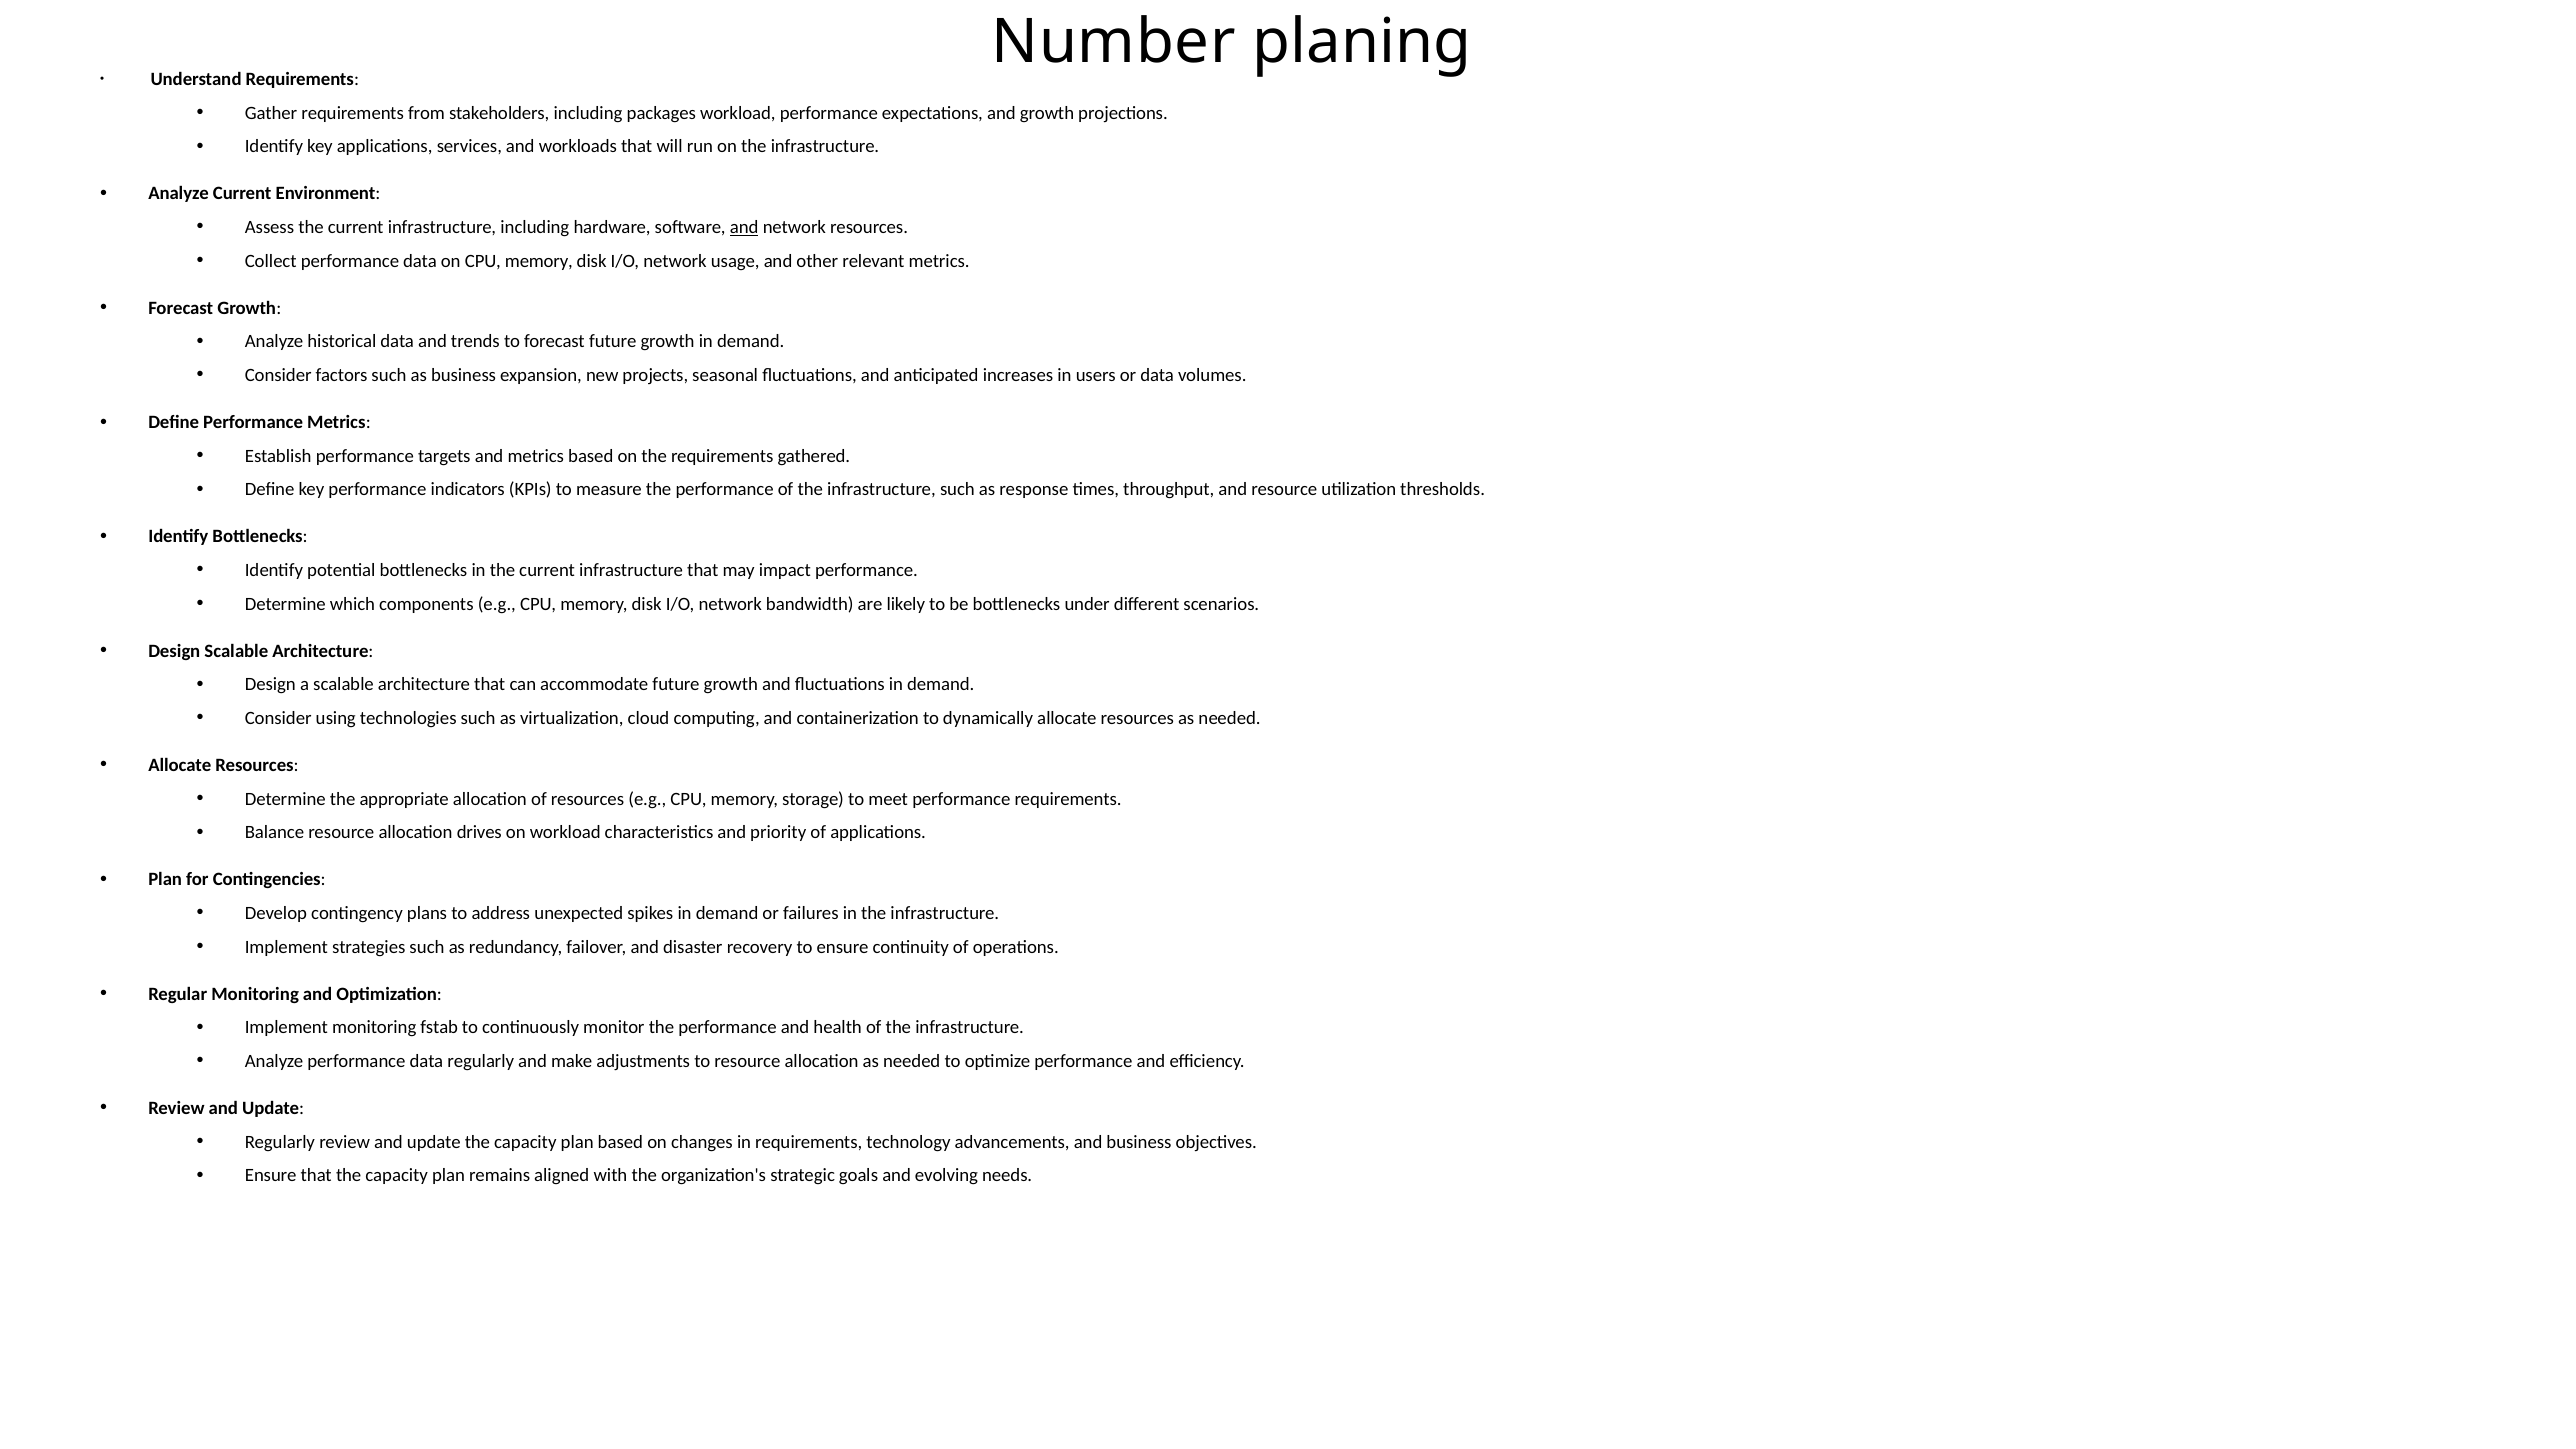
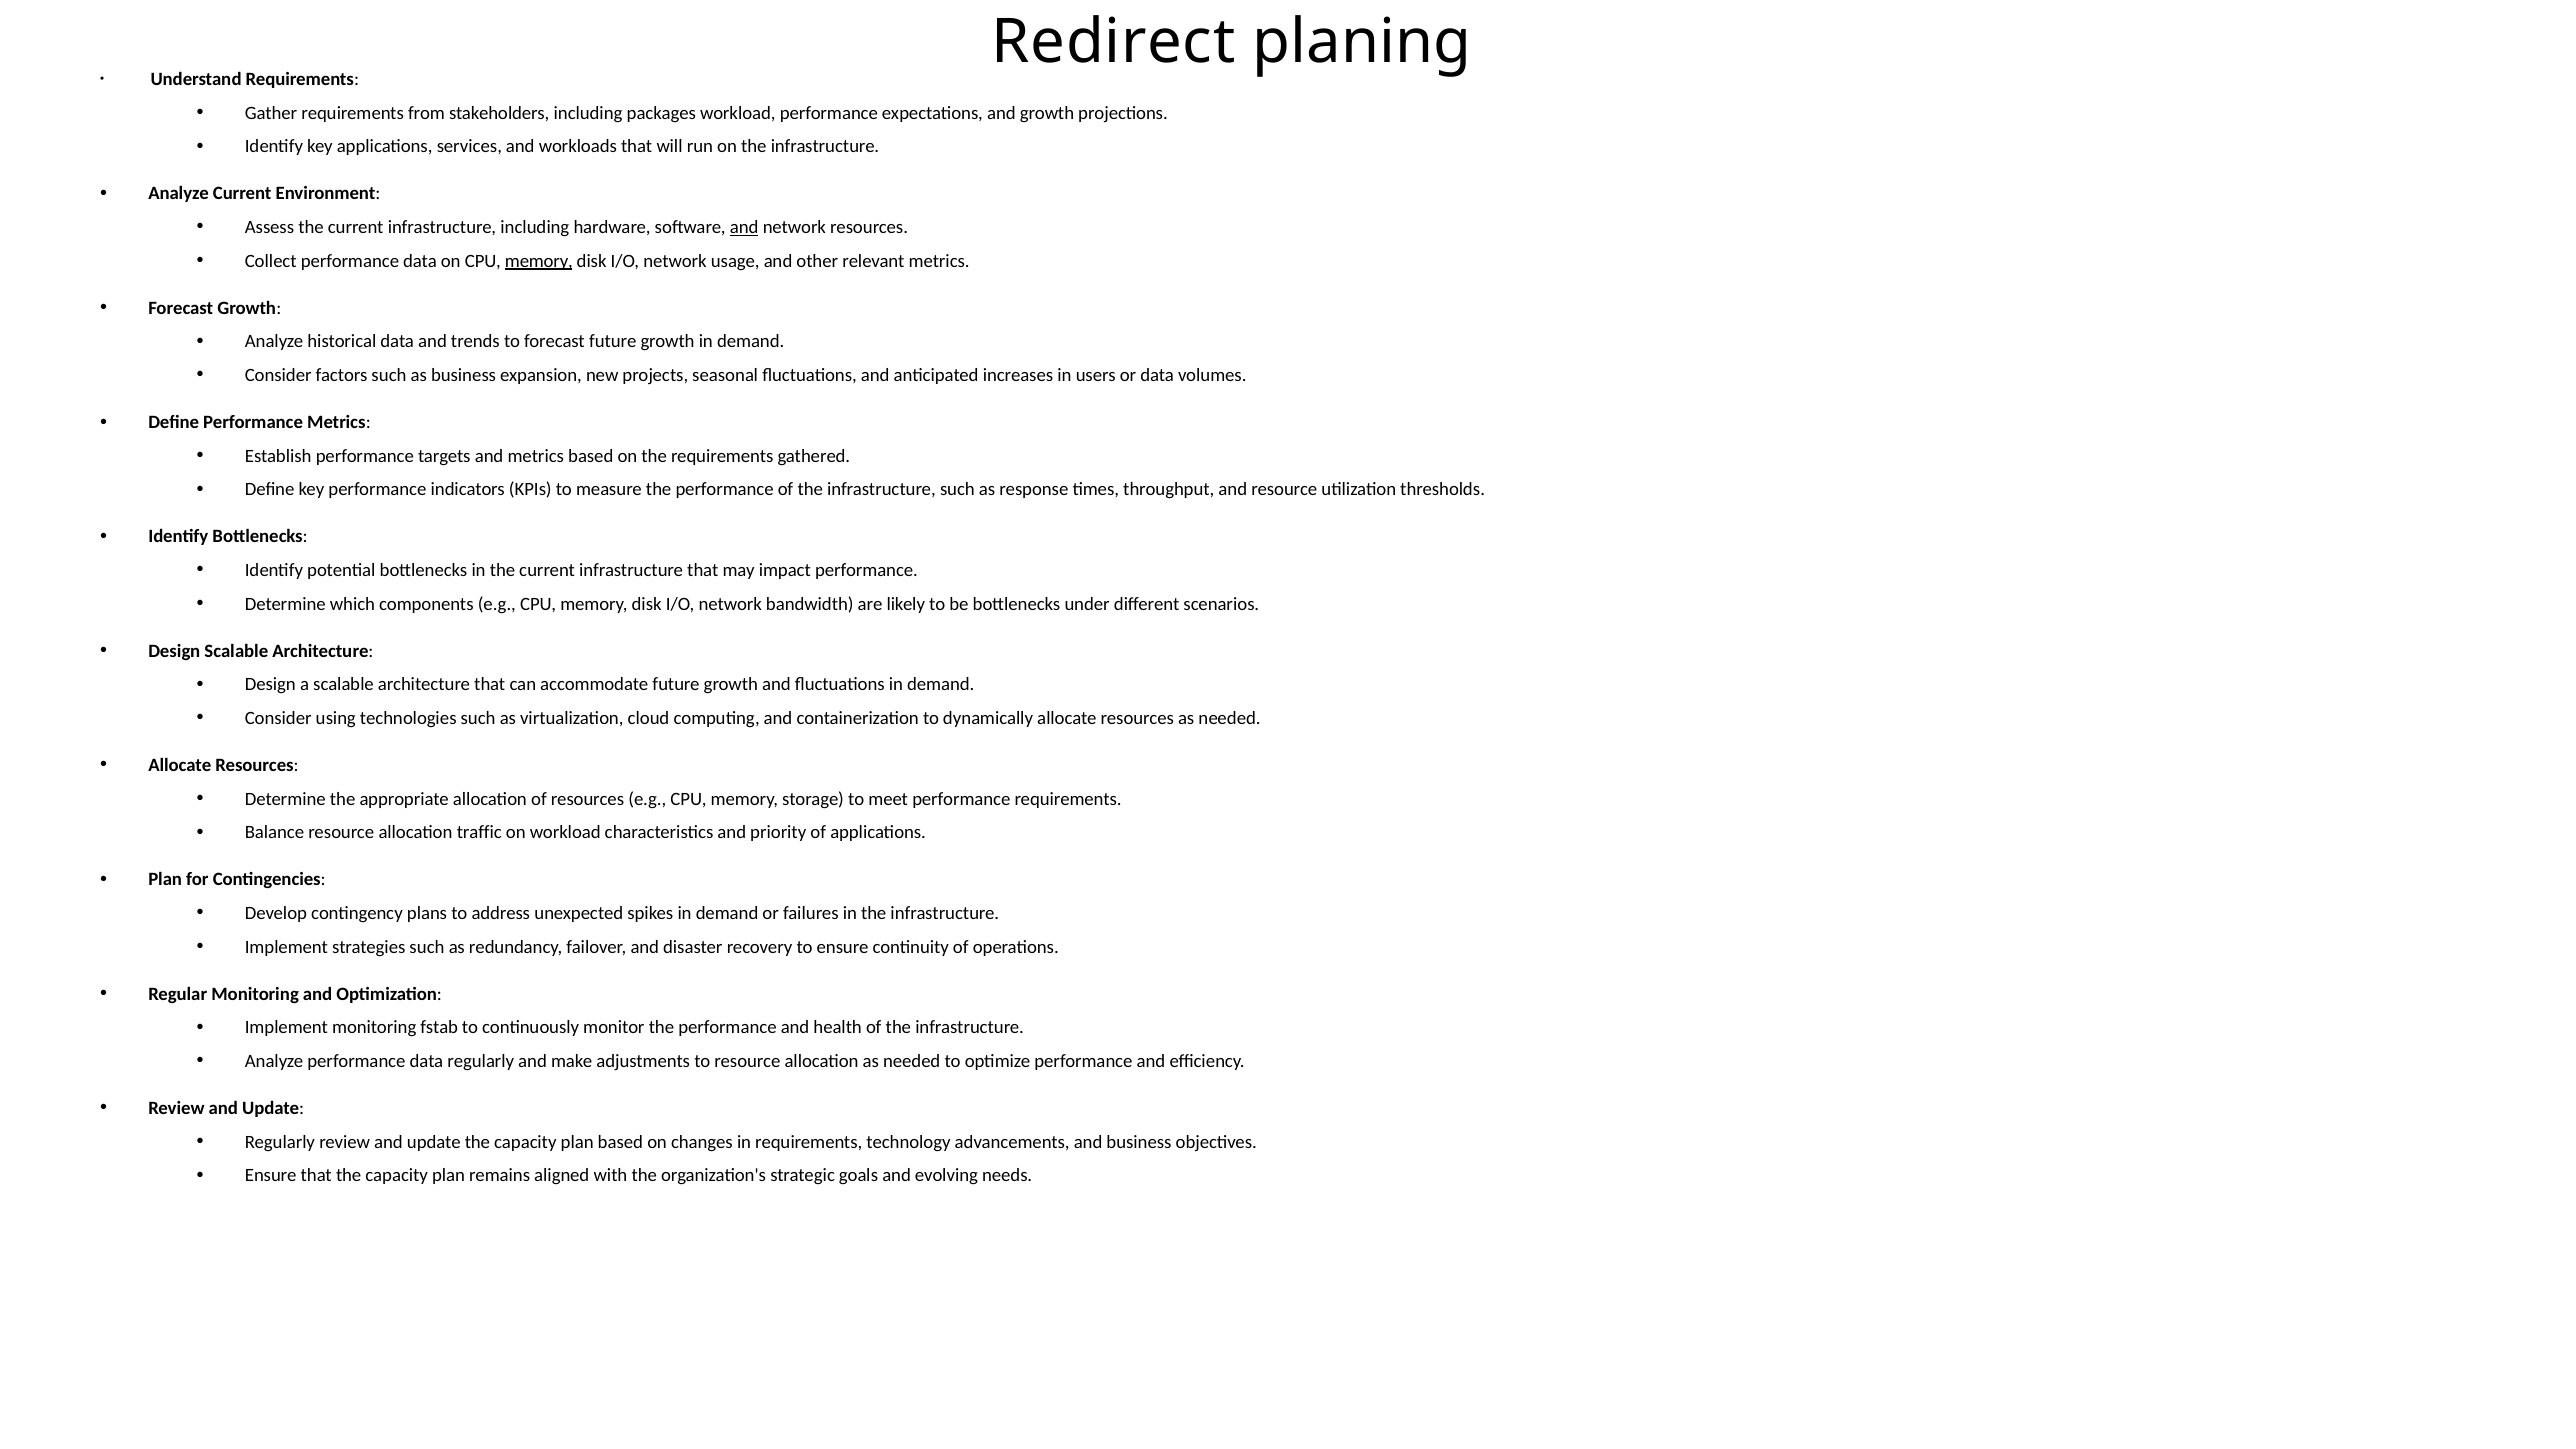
Number: Number -> Redirect (1114, 43)
memory underline: none -> present (539, 261)
drives: drives -> traffic (479, 833)
